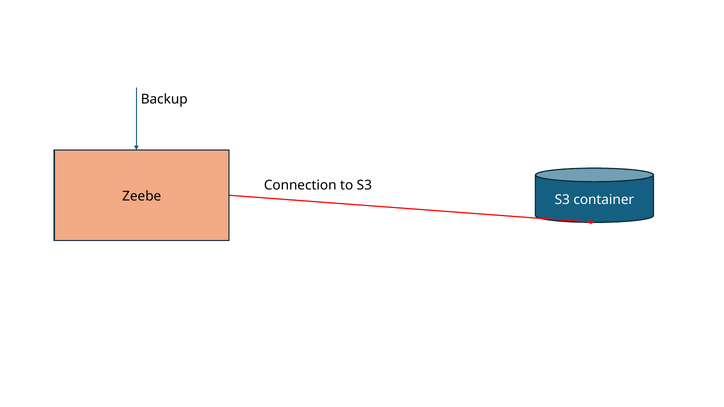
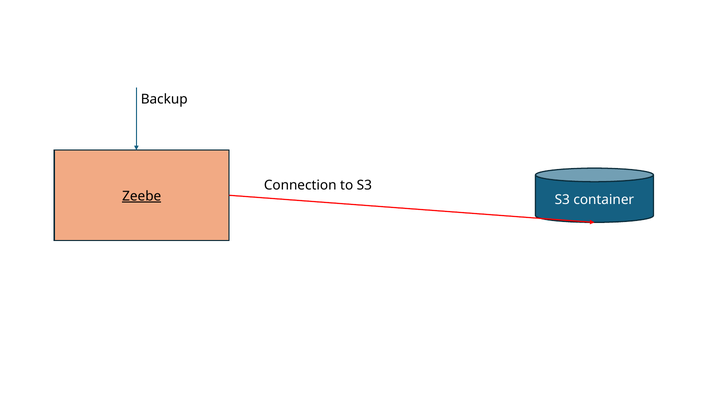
Zeebe underline: none -> present (142, 196)
